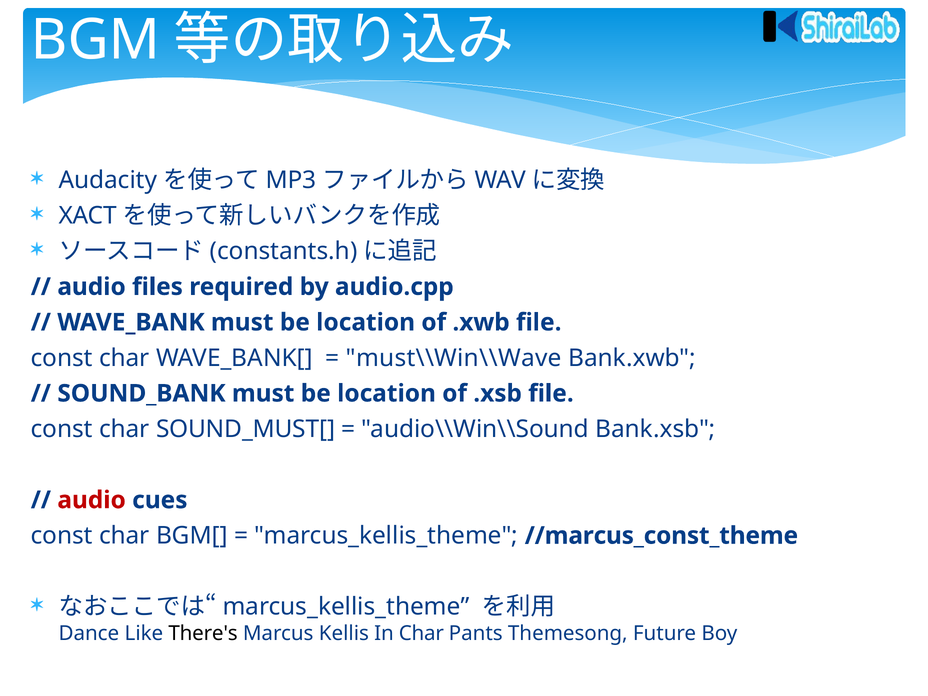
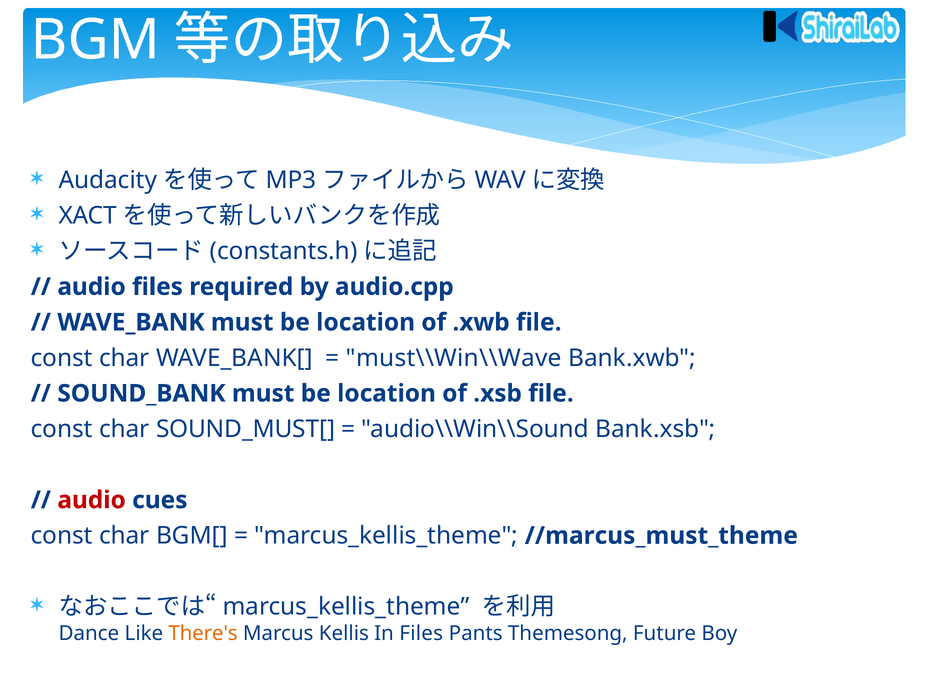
//marcus_const_theme: //marcus_const_theme -> //marcus_must_theme (661, 536)
There's colour: black -> orange (203, 634)
In Char: Char -> Files (421, 634)
